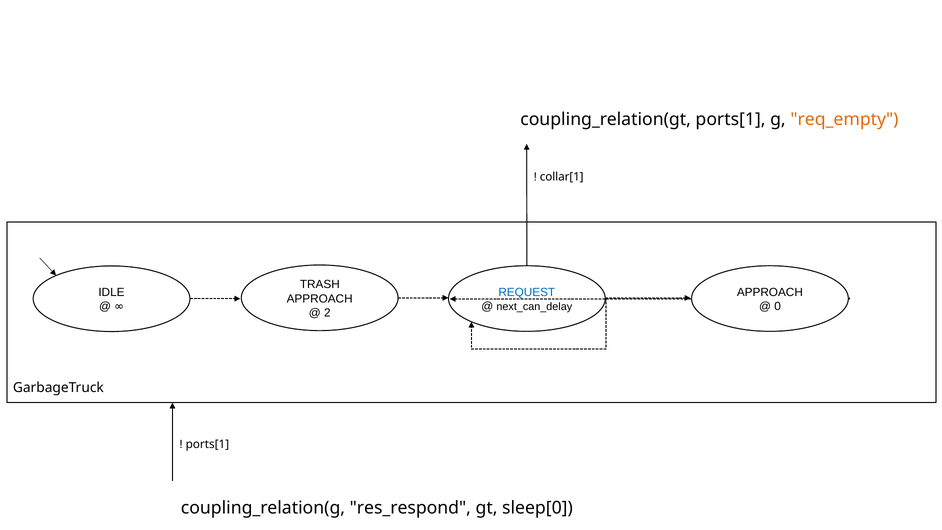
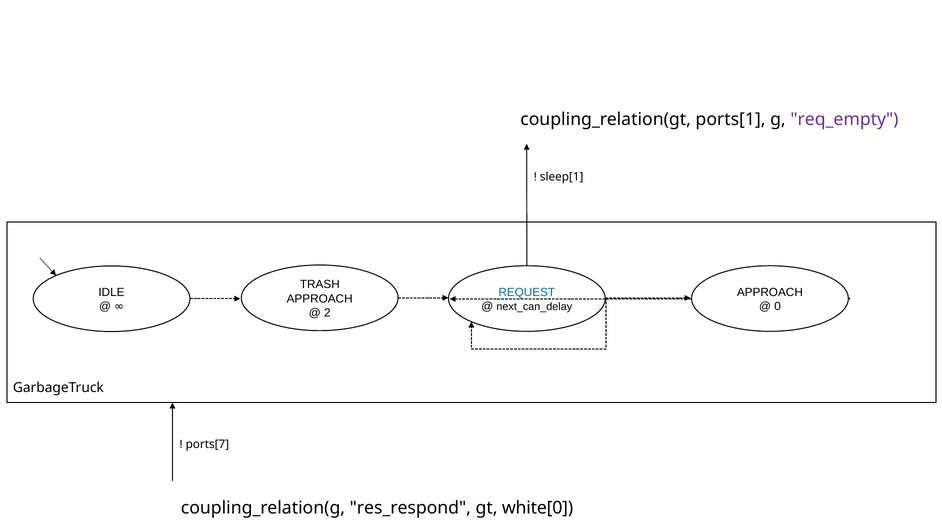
req_empty colour: orange -> purple (844, 119)
collar[1: collar[1 -> sleep[1 (562, 177)
ports[1: ports[1 -> ports[7 (207, 444)
sleep[0: sleep[0 -> white[0 (538, 508)
